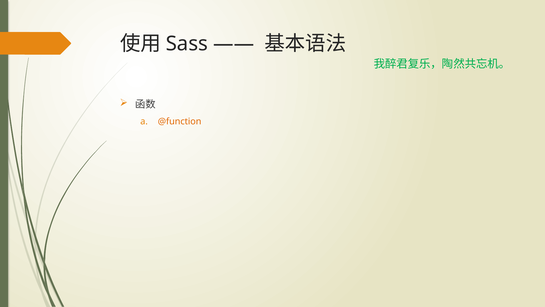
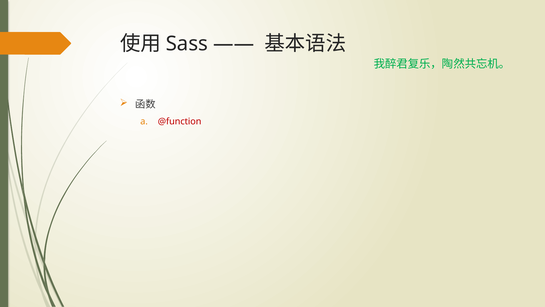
@function colour: orange -> red (180, 121)
